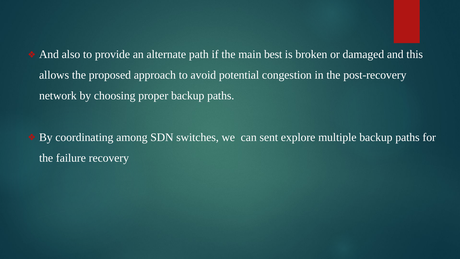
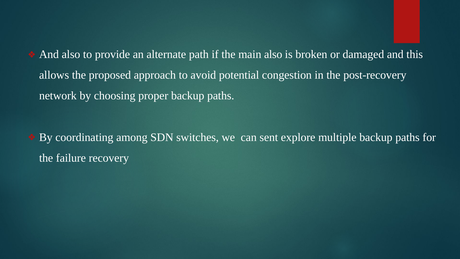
main best: best -> also (273, 54)
